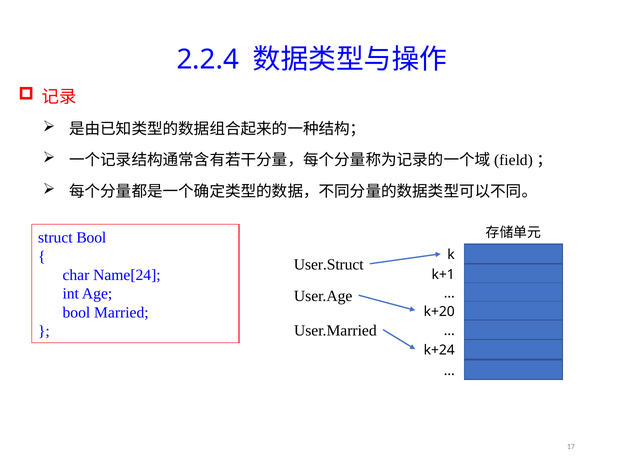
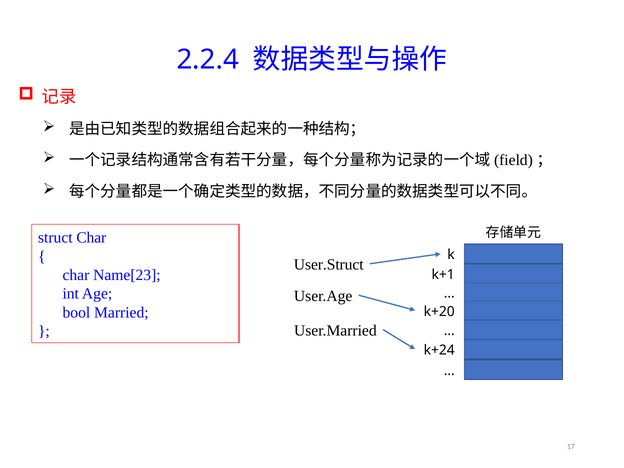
struct Bool: Bool -> Char (91, 238)
Name[24: Name[24 -> Name[23 (127, 275)
